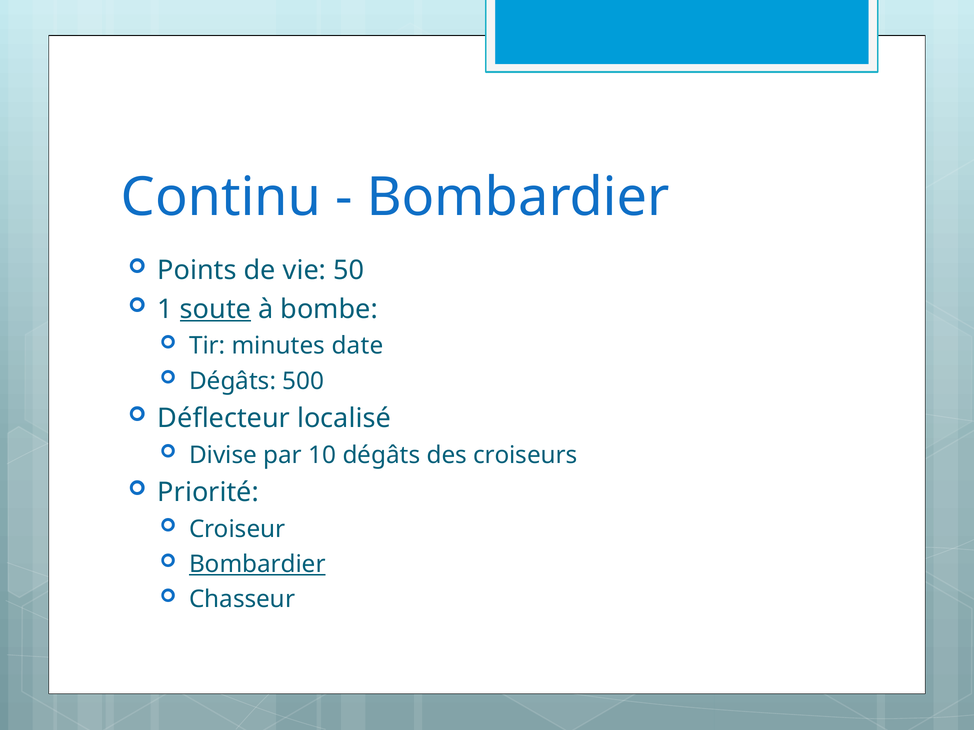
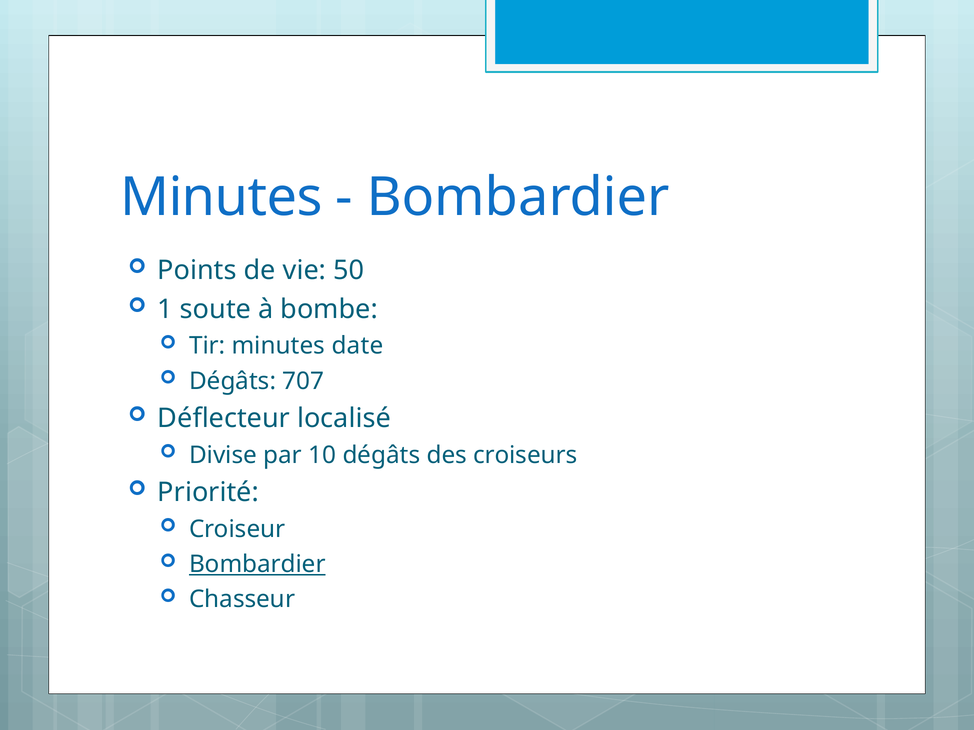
Continu: Continu -> Minutes (221, 198)
soute underline: present -> none (215, 309)
500: 500 -> 707 (303, 381)
